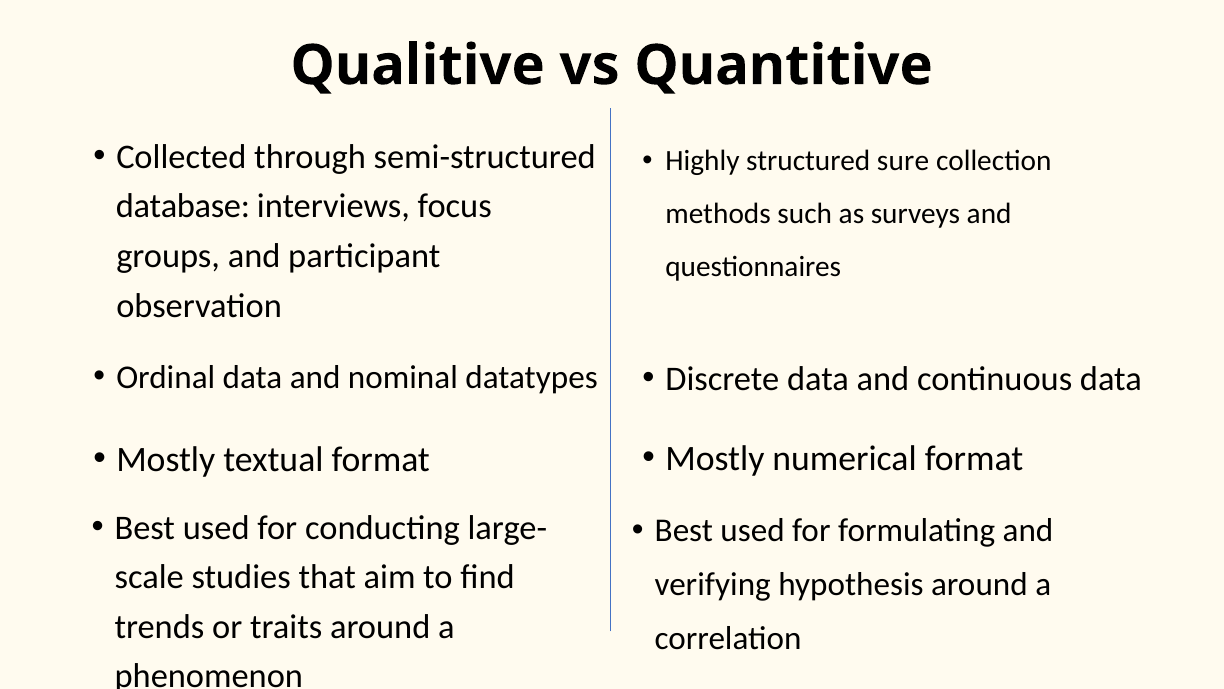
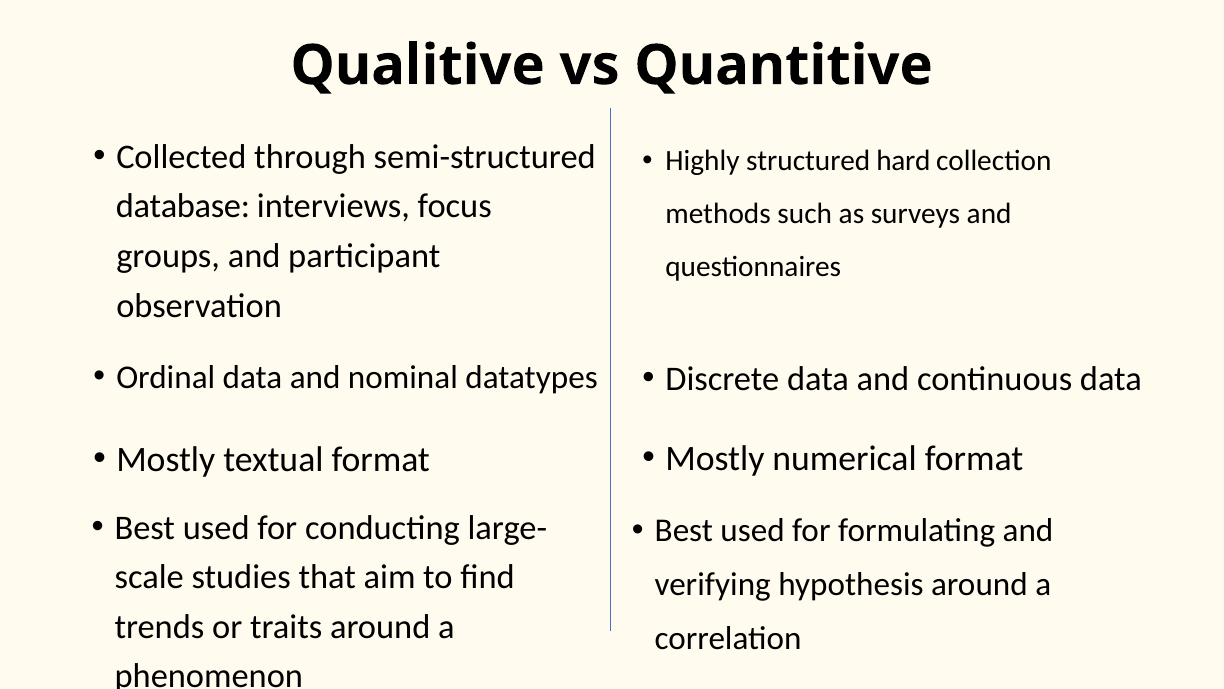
sure: sure -> hard (903, 161)
